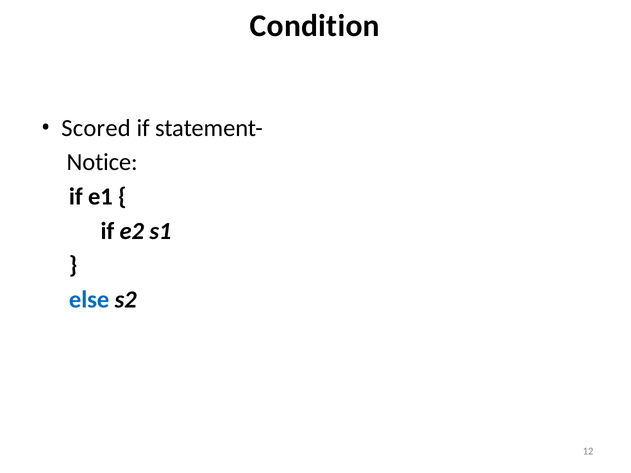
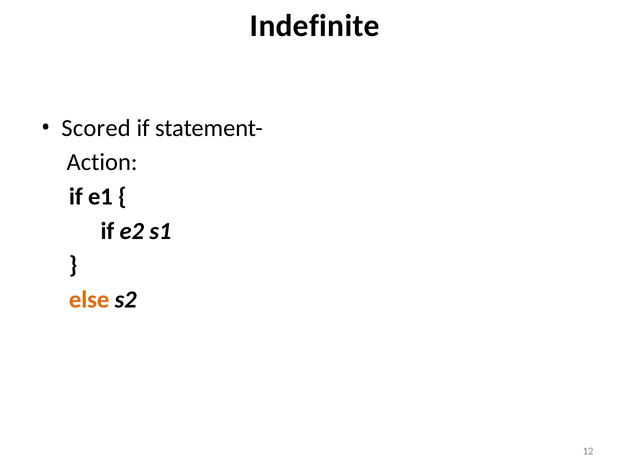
Condition: Condition -> Indefinite (315, 26)
Notice: Notice -> Action (102, 162)
else colour: blue -> orange (89, 300)
